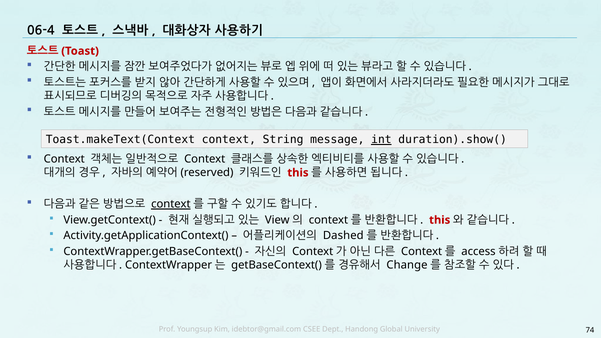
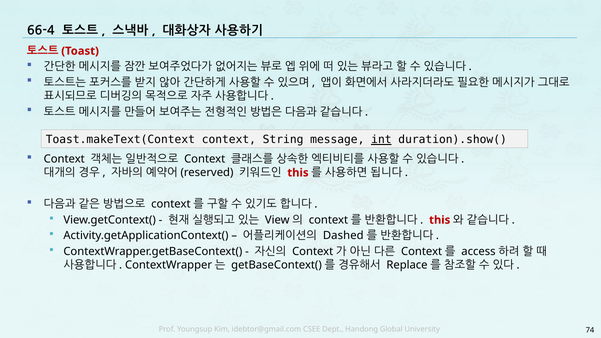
06-4: 06-4 -> 66-4 (41, 31)
context underline: present -> none (171, 204)
Change: Change -> Replace (407, 265)
